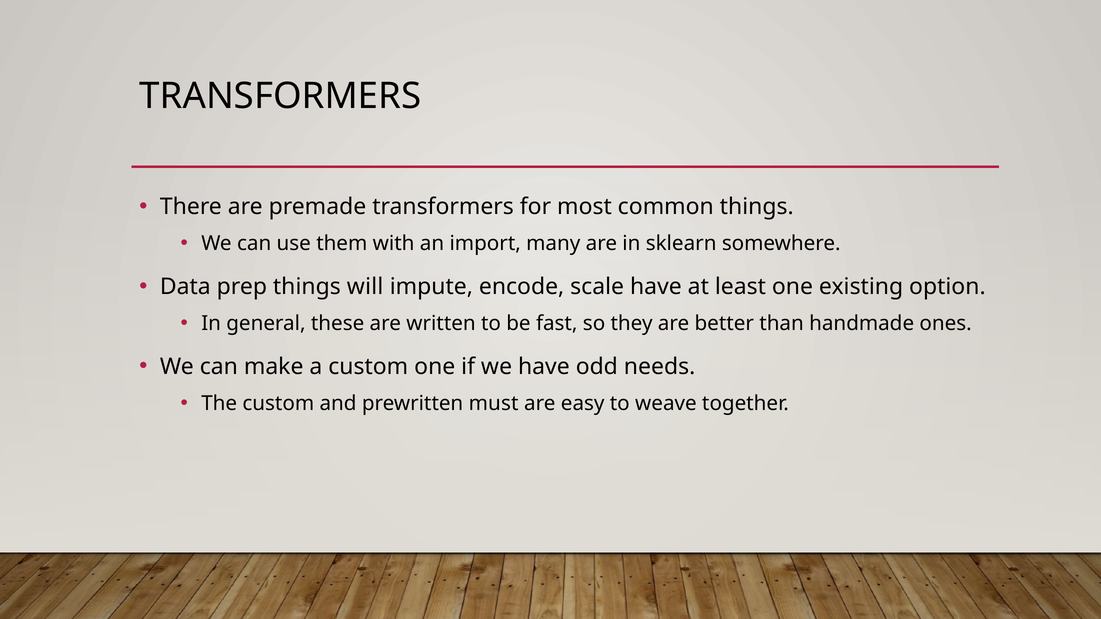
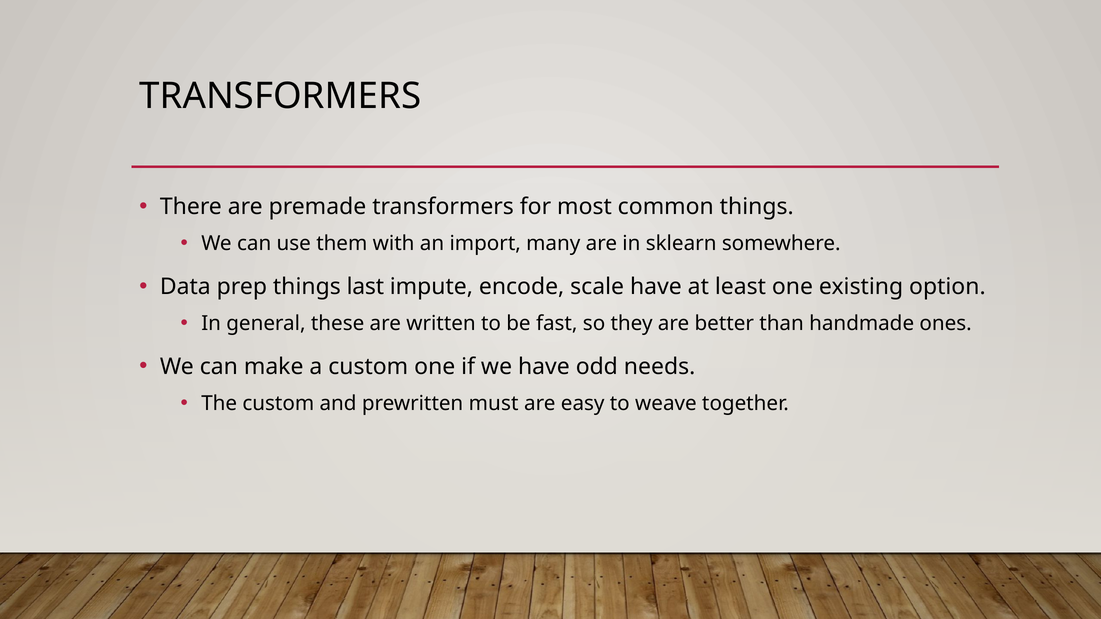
will: will -> last (365, 287)
